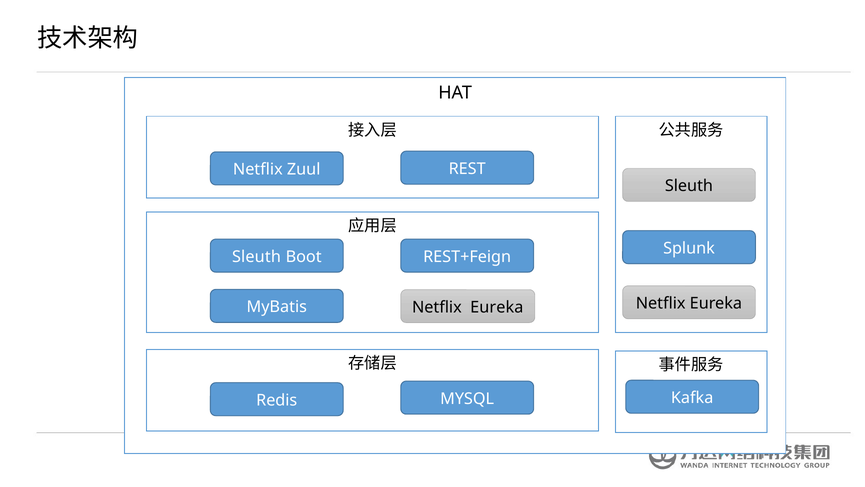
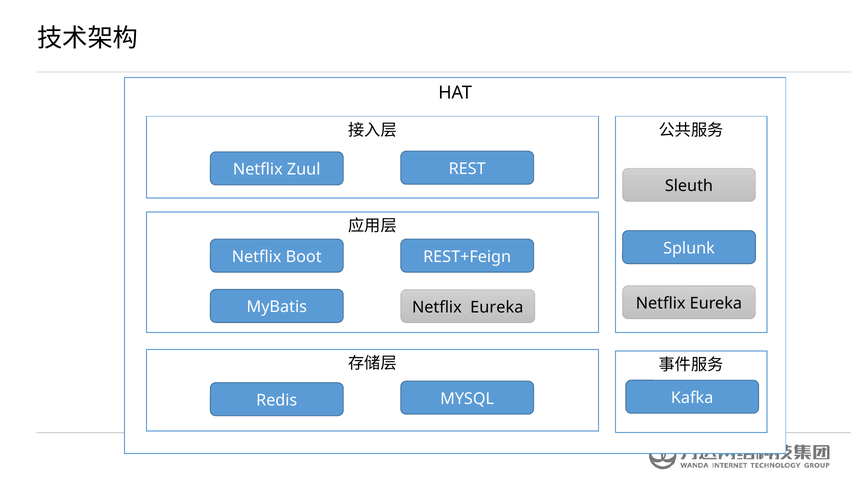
Sleuth: Sleuth -> Netflix (257, 257)
